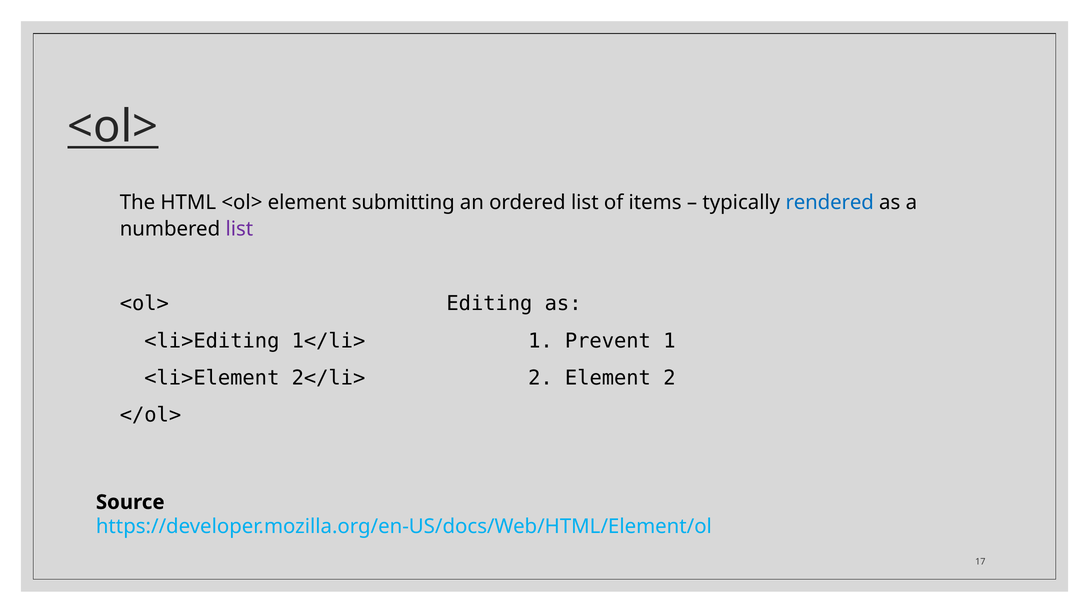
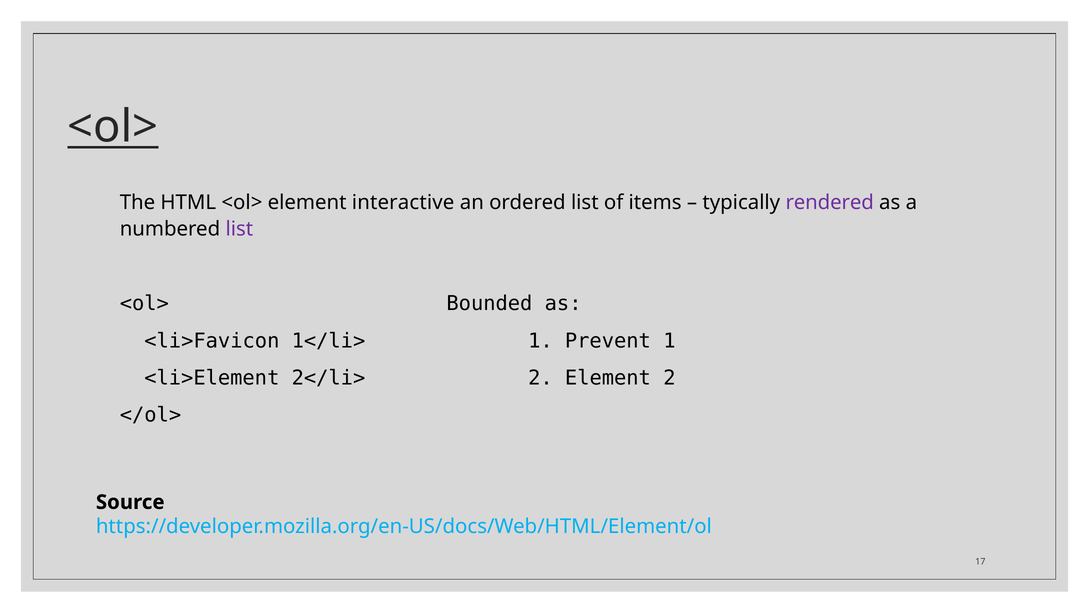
submitting: submitting -> interactive (403, 202)
rendered colour: blue -> purple (830, 202)
Editing: Editing -> Bounded (489, 303)
<li>Editing: <li>Editing -> <li>Favicon (212, 341)
